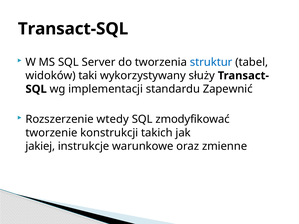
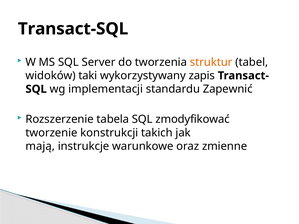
struktur colour: blue -> orange (211, 62)
służy: służy -> zapis (202, 76)
wtedy: wtedy -> tabela (113, 119)
jakiej: jakiej -> mają (40, 146)
